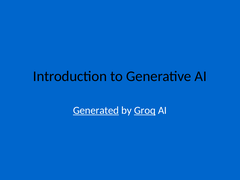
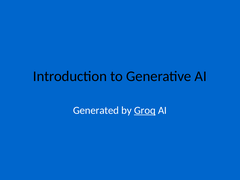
Generated underline: present -> none (96, 110)
